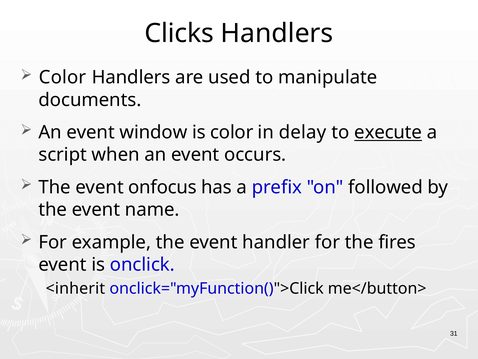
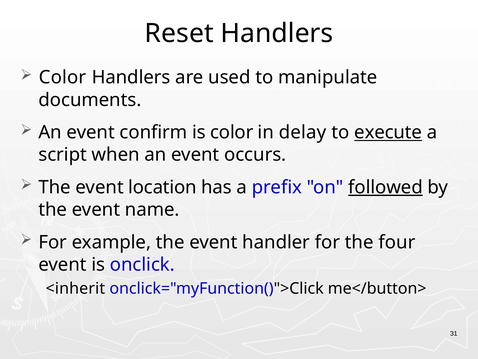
Clicks: Clicks -> Reset (179, 33)
window: window -> confirm (153, 132)
onfocus: onfocus -> location (162, 187)
followed underline: none -> present (386, 187)
fires: fires -> four (397, 242)
